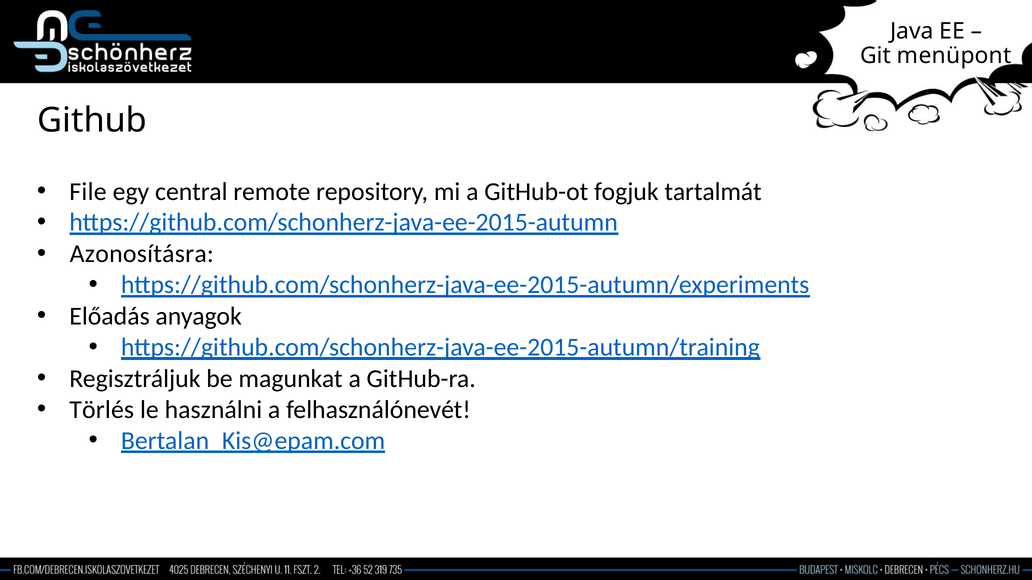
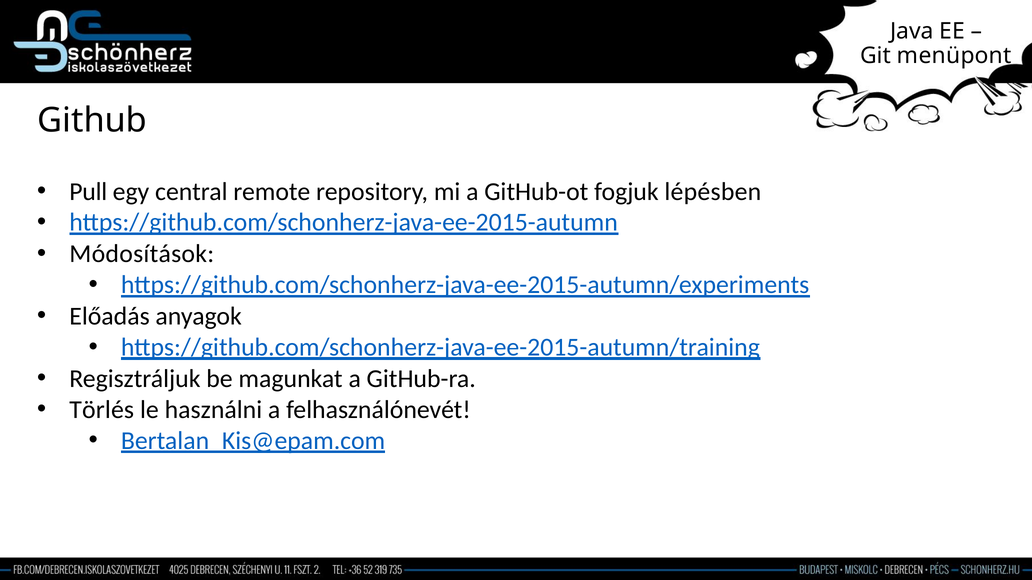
File: File -> Pull (88, 192)
tartalmát: tartalmát -> lépésben (713, 192)
Azonosításra: Azonosításra -> Módosítások (142, 254)
